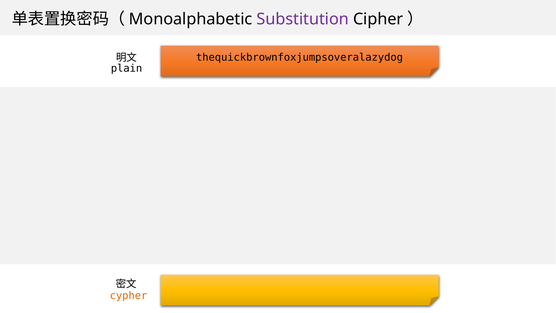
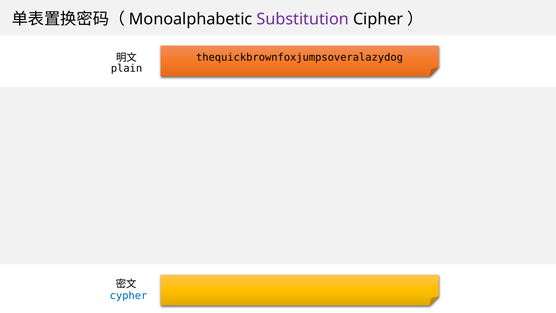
cypher colour: orange -> blue (128, 295)
